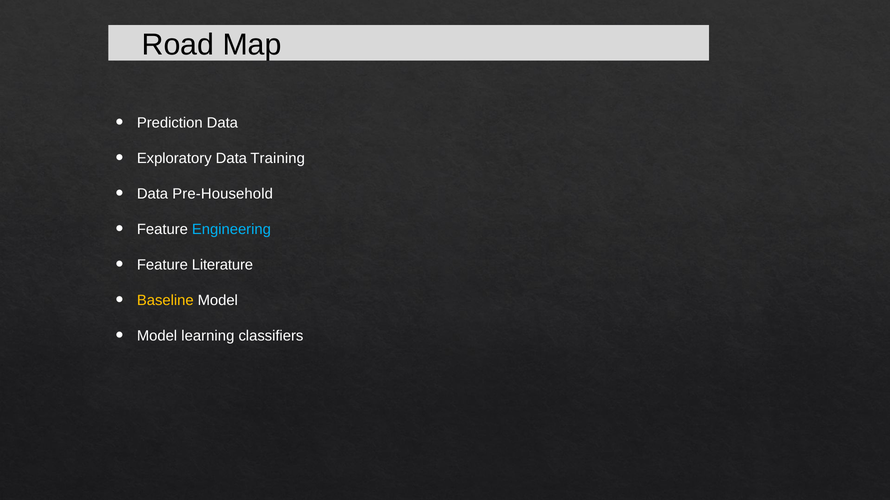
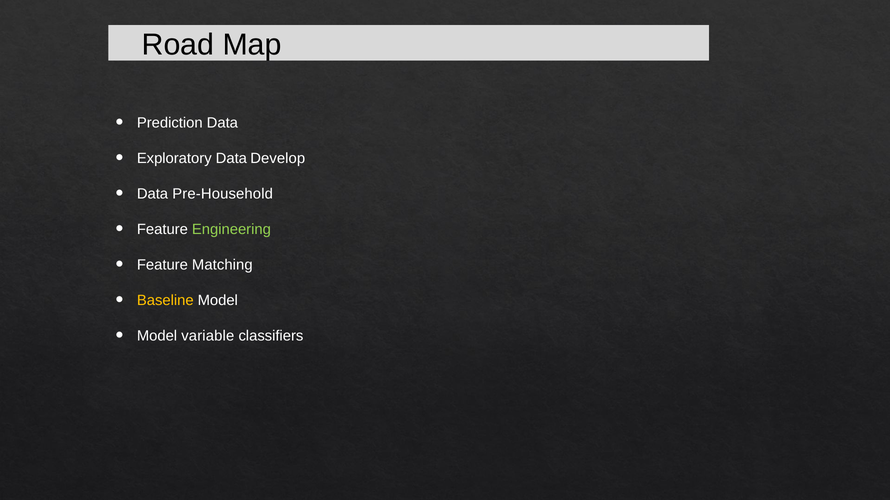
Training: Training -> Develop (278, 158)
Engineering colour: light blue -> light green (231, 230)
Literature: Literature -> Matching (222, 265)
learning: learning -> variable (208, 336)
